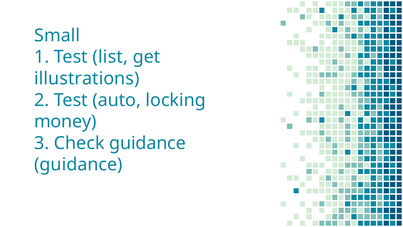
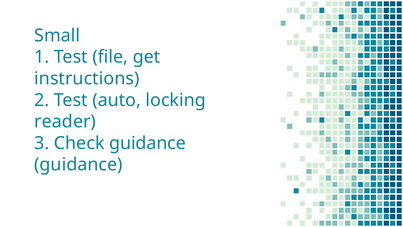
list: list -> file (110, 57)
illustrations: illustrations -> instructions (87, 78)
money: money -> reader (65, 121)
